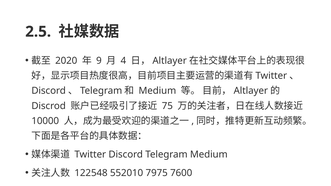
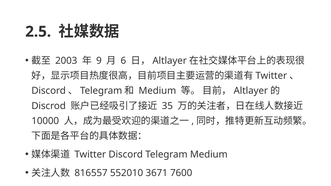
2020: 2020 -> 2003 (66, 61)
4: 4 -> 6 (123, 61)
75: 75 -> 35 (167, 106)
122548: 122548 -> 816557 (91, 173)
7975: 7975 -> 3671 (157, 173)
